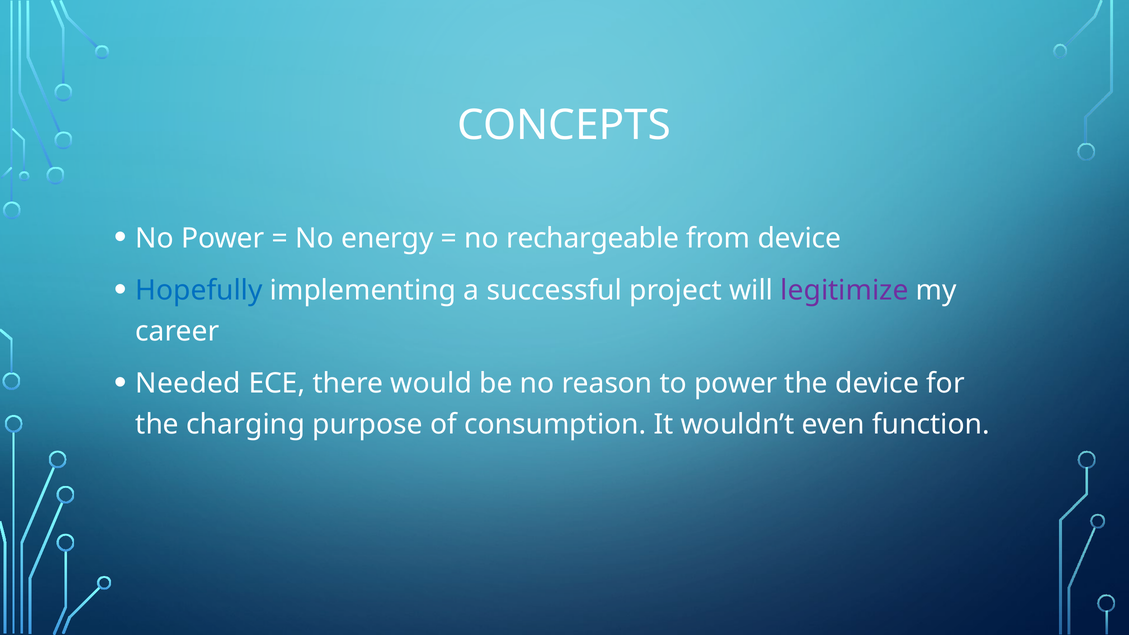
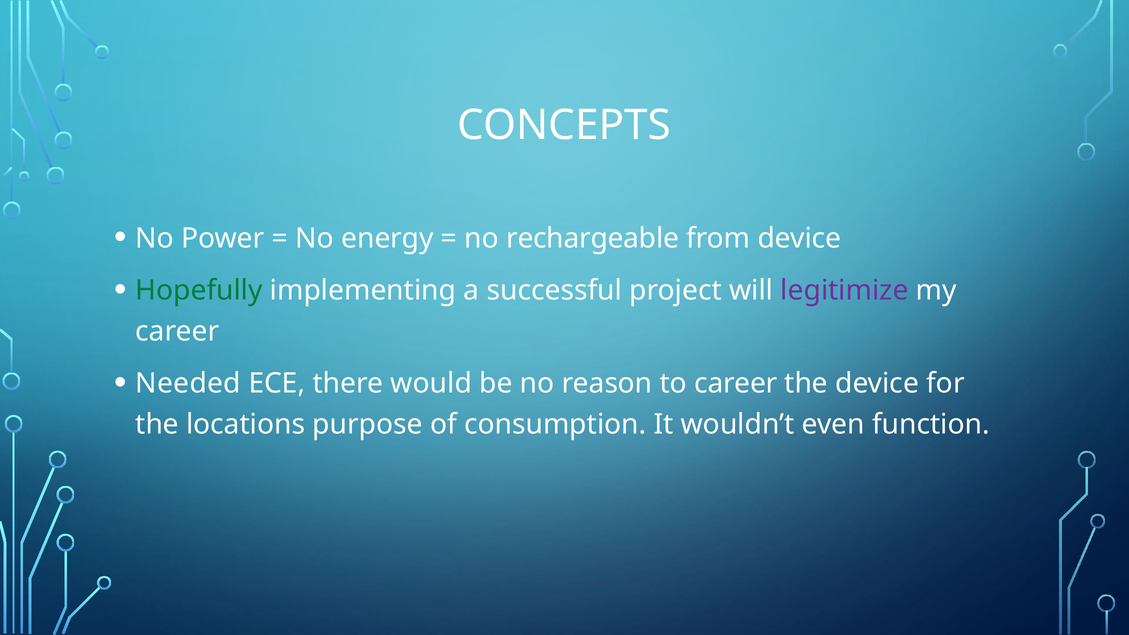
Hopefully colour: blue -> green (199, 291)
to power: power -> career (736, 384)
charging: charging -> locations (246, 424)
